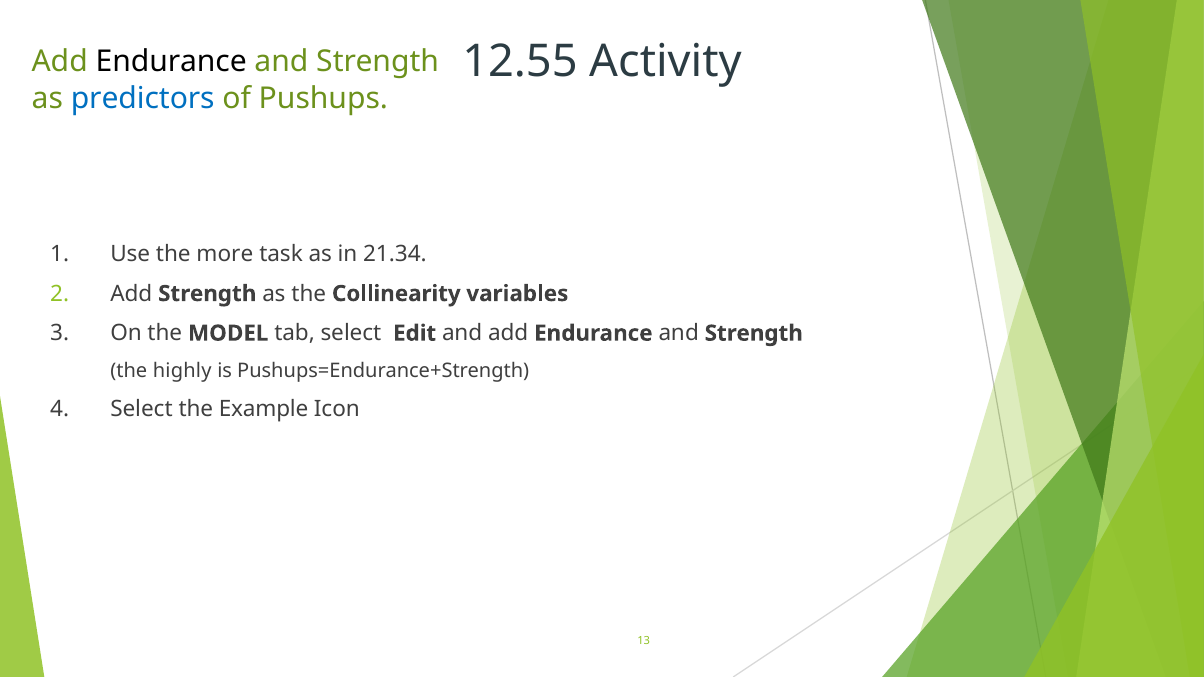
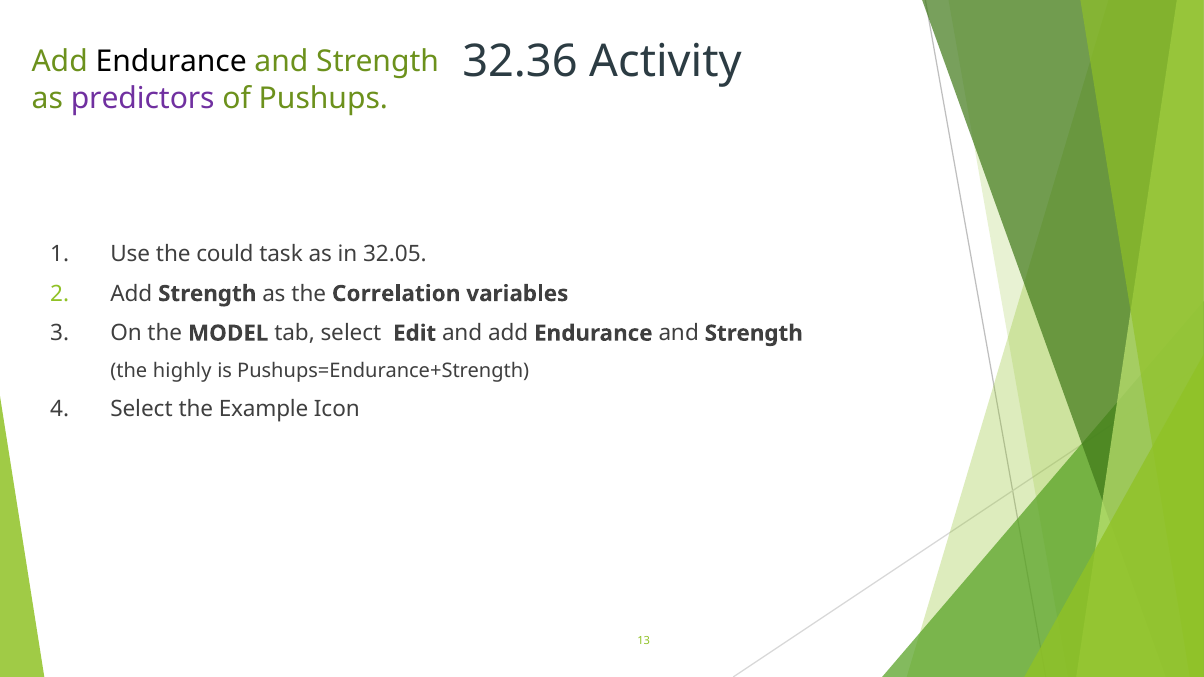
12.55: 12.55 -> 32.36 (520, 62)
predictors colour: blue -> purple (143, 98)
more: more -> could (225, 254)
21.34: 21.34 -> 32.05 (395, 254)
Collinearity: Collinearity -> Correlation (396, 294)
